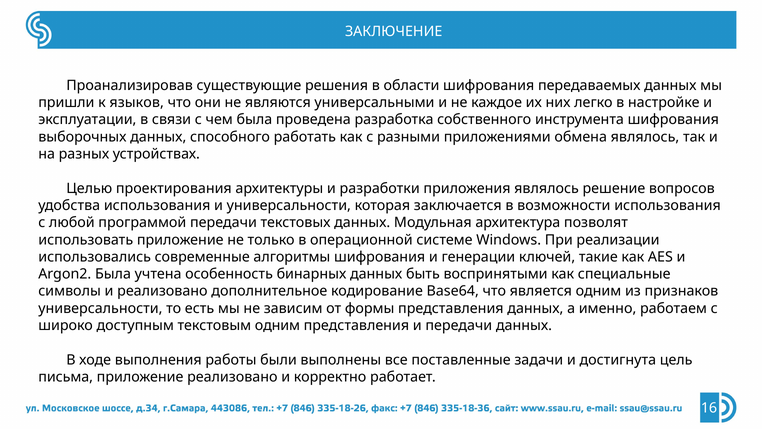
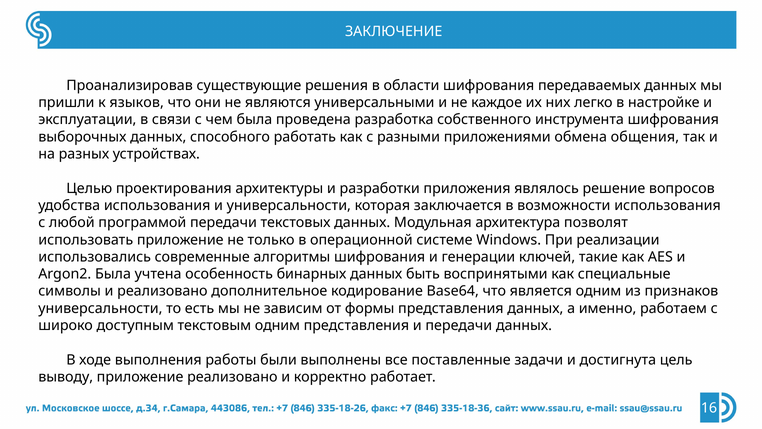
обмена являлось: являлось -> общения (645, 137)
письма: письма -> выводу (66, 377)
